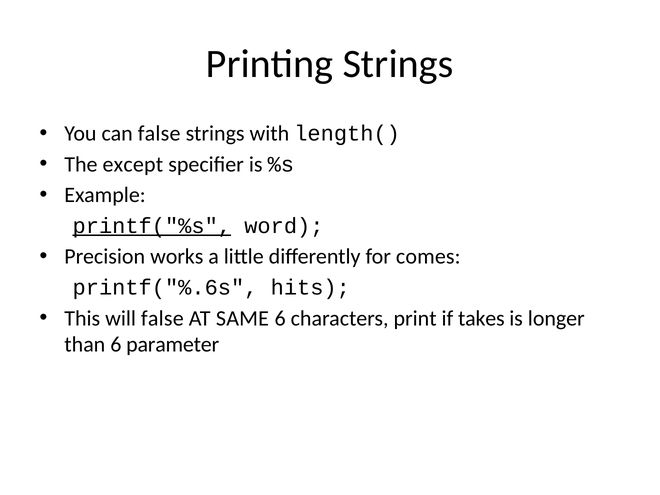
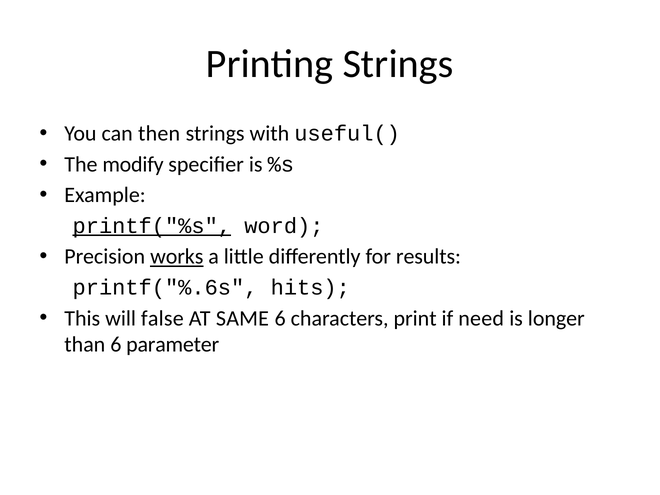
can false: false -> then (159, 134)
length(: length( -> useful( (347, 134)
except: except -> modify (133, 164)
works underline: none -> present (177, 257)
comes: comes -> results (428, 257)
takes: takes -> need (481, 318)
